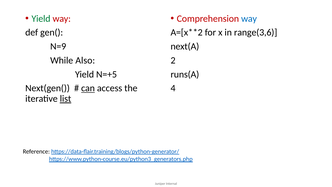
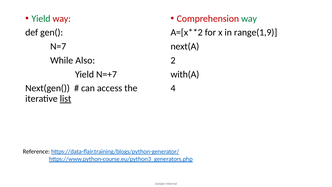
way colour: blue -> green (249, 19)
range(3,6: range(3,6 -> range(1,9 (256, 32)
N=9: N=9 -> N=7 (58, 46)
N=+5: N=+5 -> N=+7 (107, 74)
runs(A: runs(A -> with(A (185, 74)
can underline: present -> none (88, 88)
